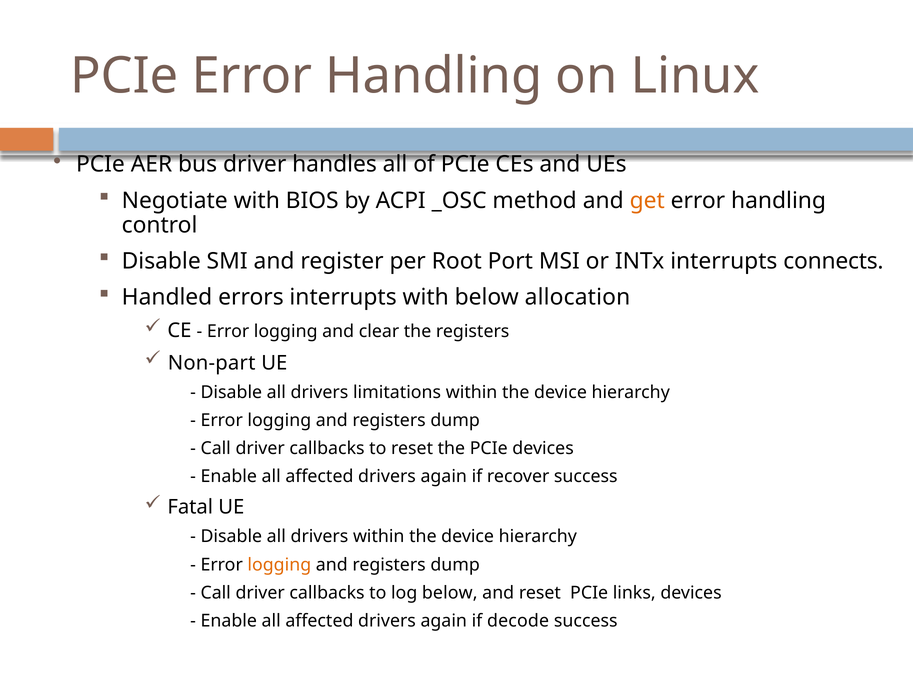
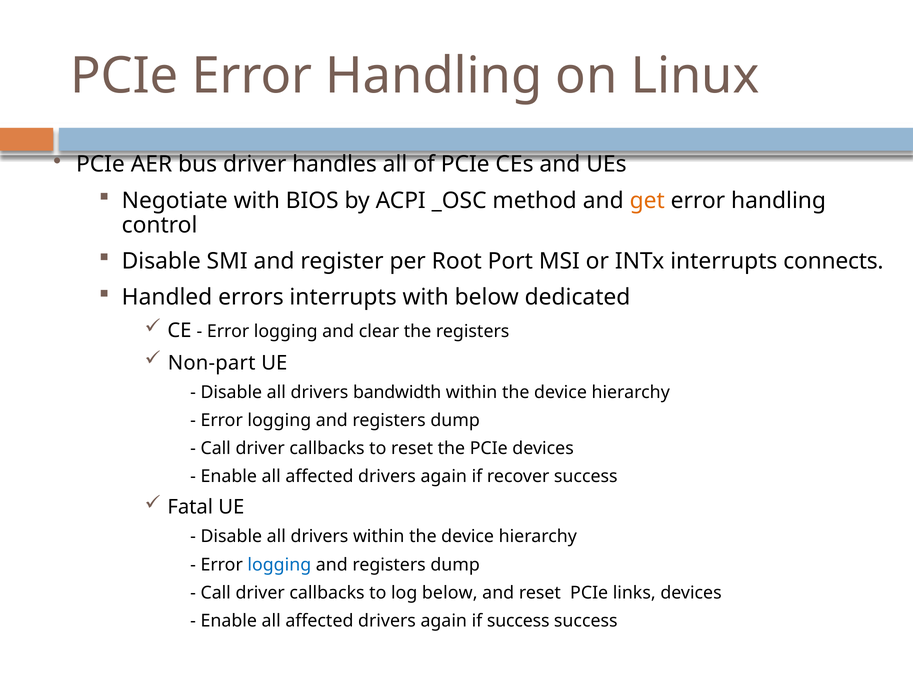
allocation: allocation -> dedicated (578, 297)
limitations: limitations -> bandwidth (397, 392)
logging colour: orange -> blue (279, 565)
if decode: decode -> success (518, 621)
